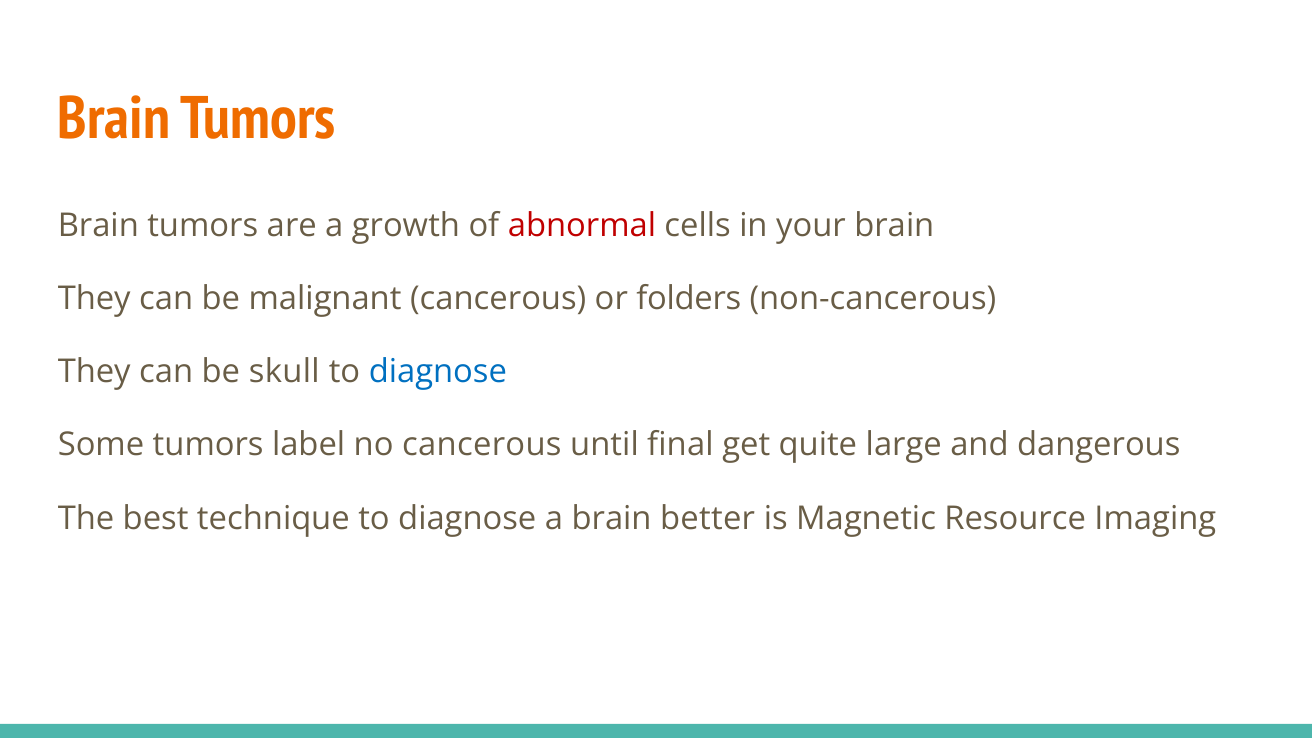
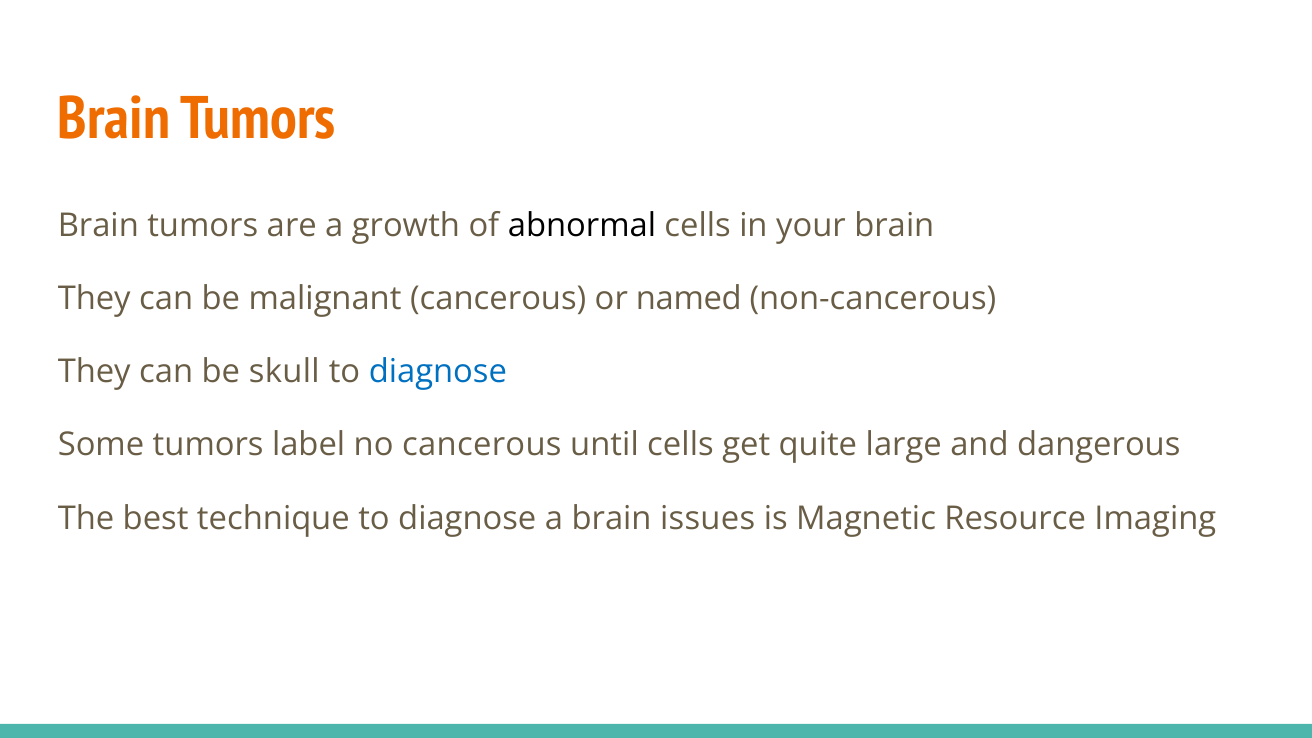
abnormal colour: red -> black (582, 226)
folders: folders -> named (689, 299)
until final: final -> cells (680, 445)
better: better -> issues (708, 518)
